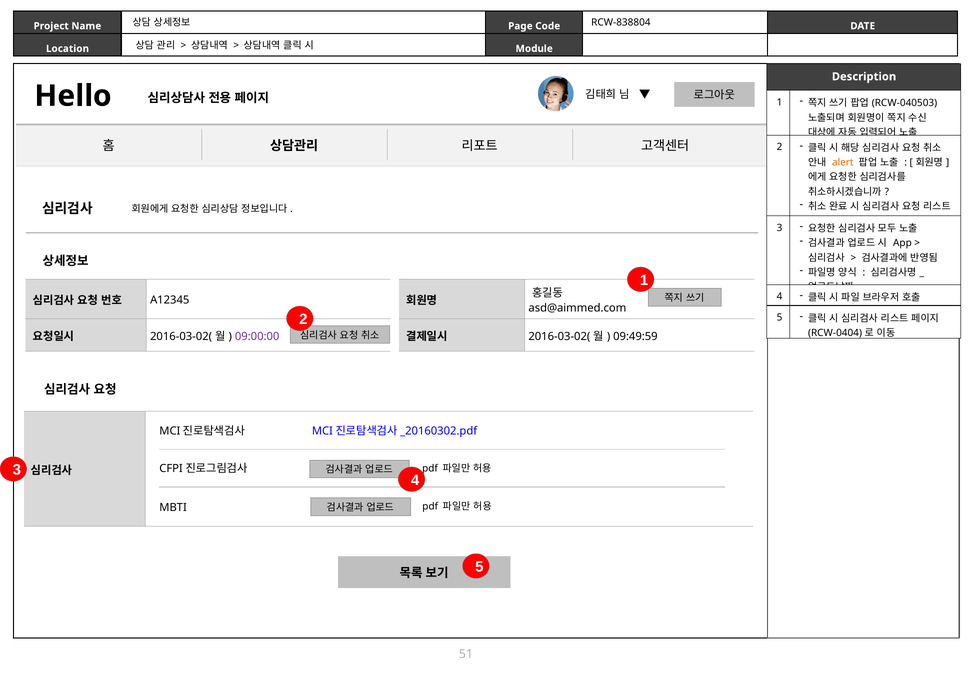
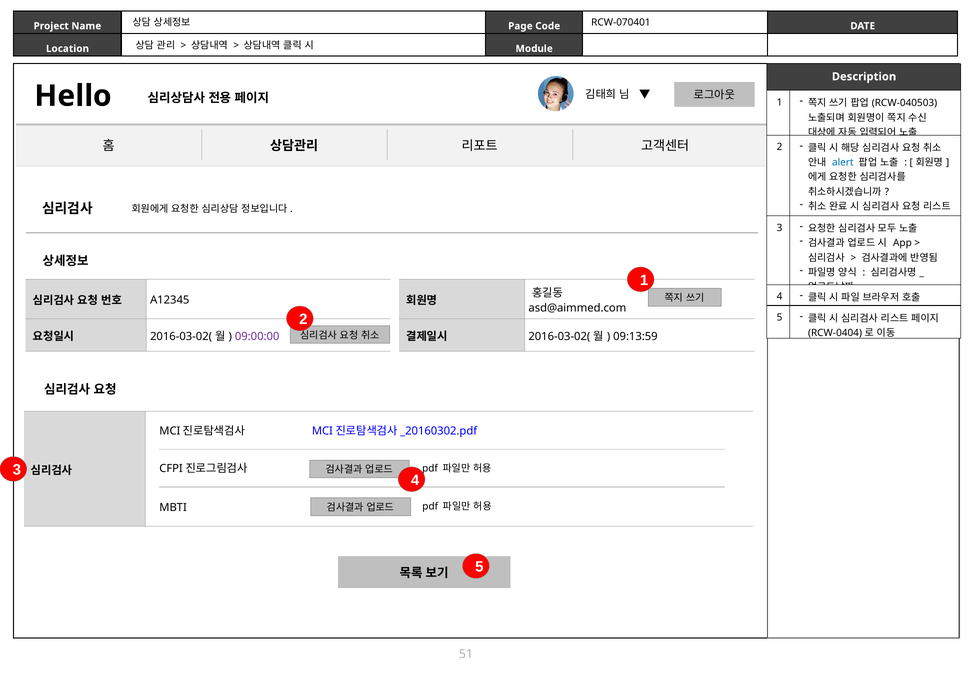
RCW-838804: RCW-838804 -> RCW-070401 (621, 23)
alert colour: orange -> blue (843, 163)
09:49:59: 09:49:59 -> 09:13:59 (635, 337)
